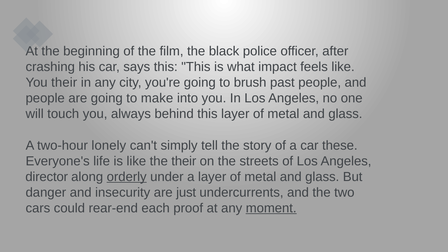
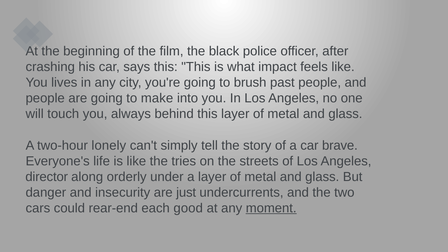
You their: their -> lives (64, 83)
these: these -> brave (340, 145)
the their: their -> tries (184, 161)
orderly underline: present -> none (127, 177)
proof: proof -> good (188, 208)
